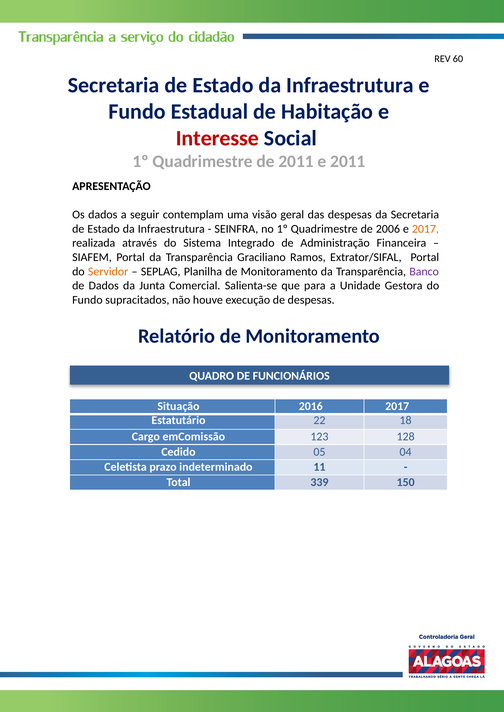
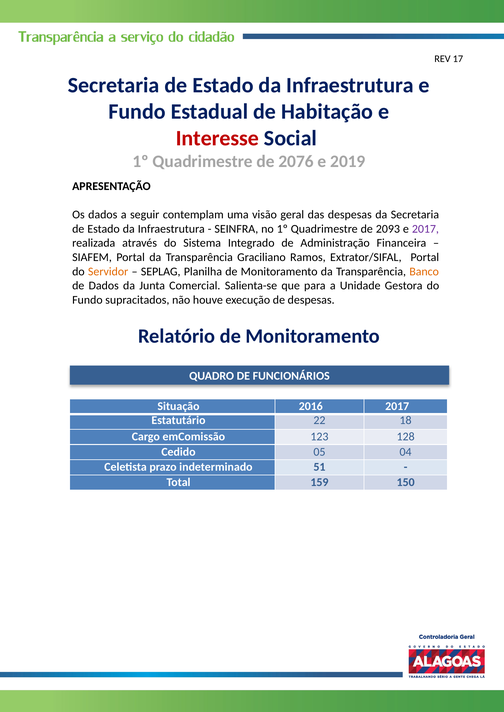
60: 60 -> 17 (458, 59)
de 2011: 2011 -> 2076 (296, 162)
e 2011: 2011 -> 2019 (348, 162)
2006: 2006 -> 2093 (388, 229)
2017 colour: orange -> purple (425, 229)
Banco colour: purple -> orange (424, 272)
11: 11 -> 51 (319, 468)
339: 339 -> 159 (319, 483)
